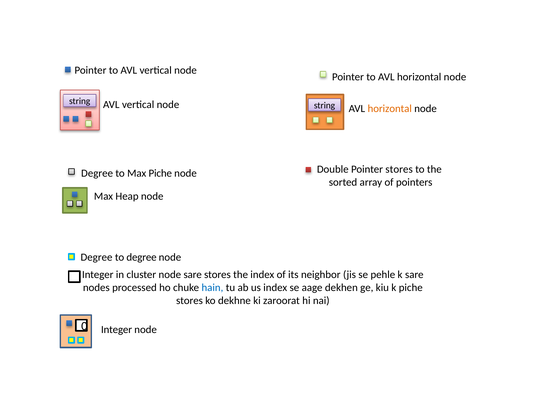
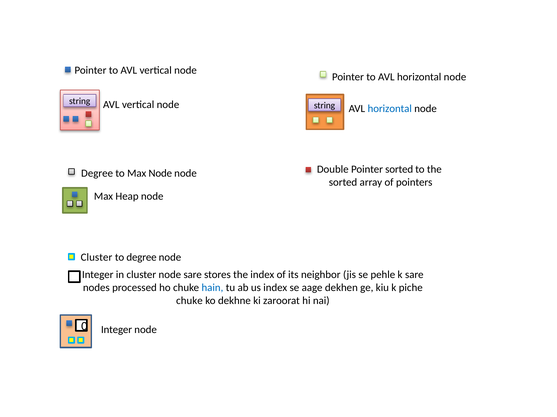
horizontal colour: orange -> blue (390, 109)
Pointer stores: stores -> sorted (399, 170)
Max Piche: Piche -> Node (160, 173)
Degree: Degree -> Cluster (96, 258)
stores: stores -> chuke (189, 301)
